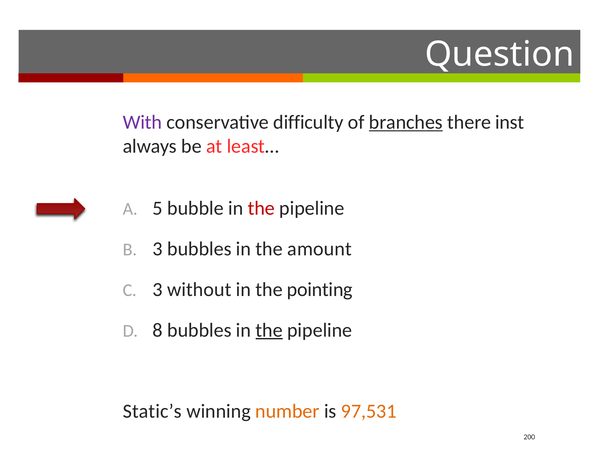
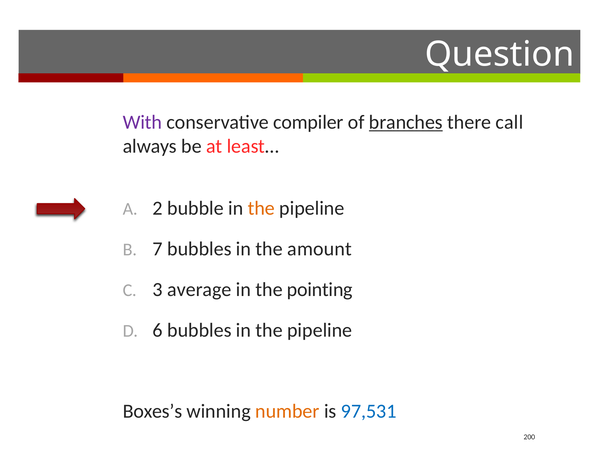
difficulty: difficulty -> compiler (308, 122)
inst: inst -> call (509, 122)
5: 5 -> 2 (158, 208)
the colour: red -> orange (261, 208)
3: 3 -> 7 (158, 249)
without: without -> average (199, 290)
8: 8 -> 6 (158, 330)
the underline: present -> none (269, 330)
Static’s: Static’s -> Boxes’s (152, 412)
97,531 colour: orange -> blue (369, 412)
